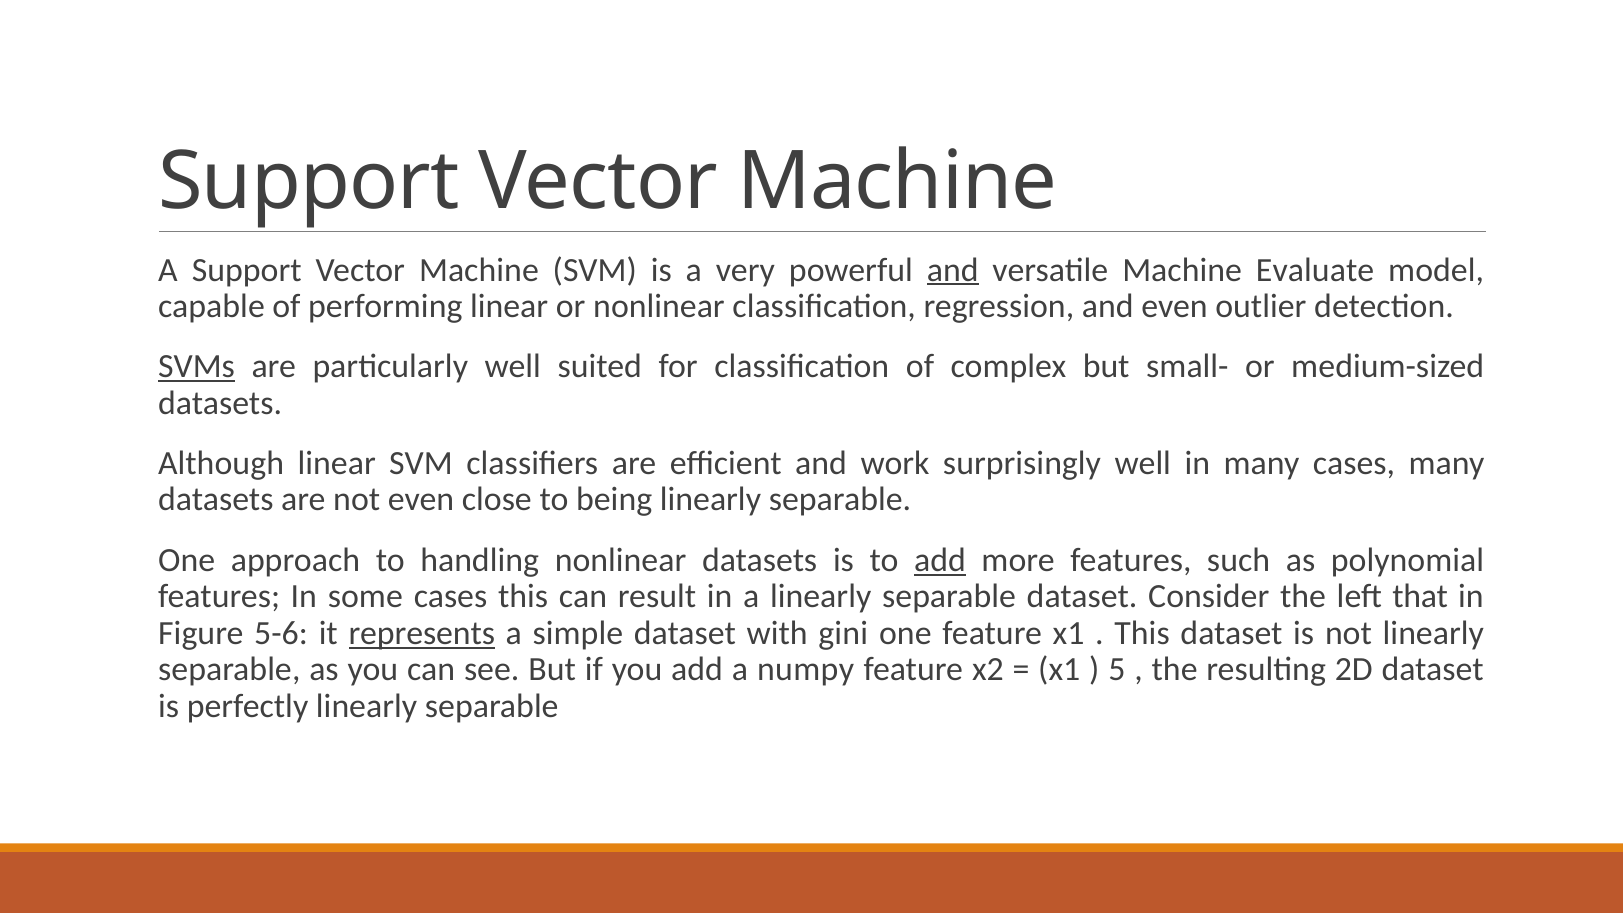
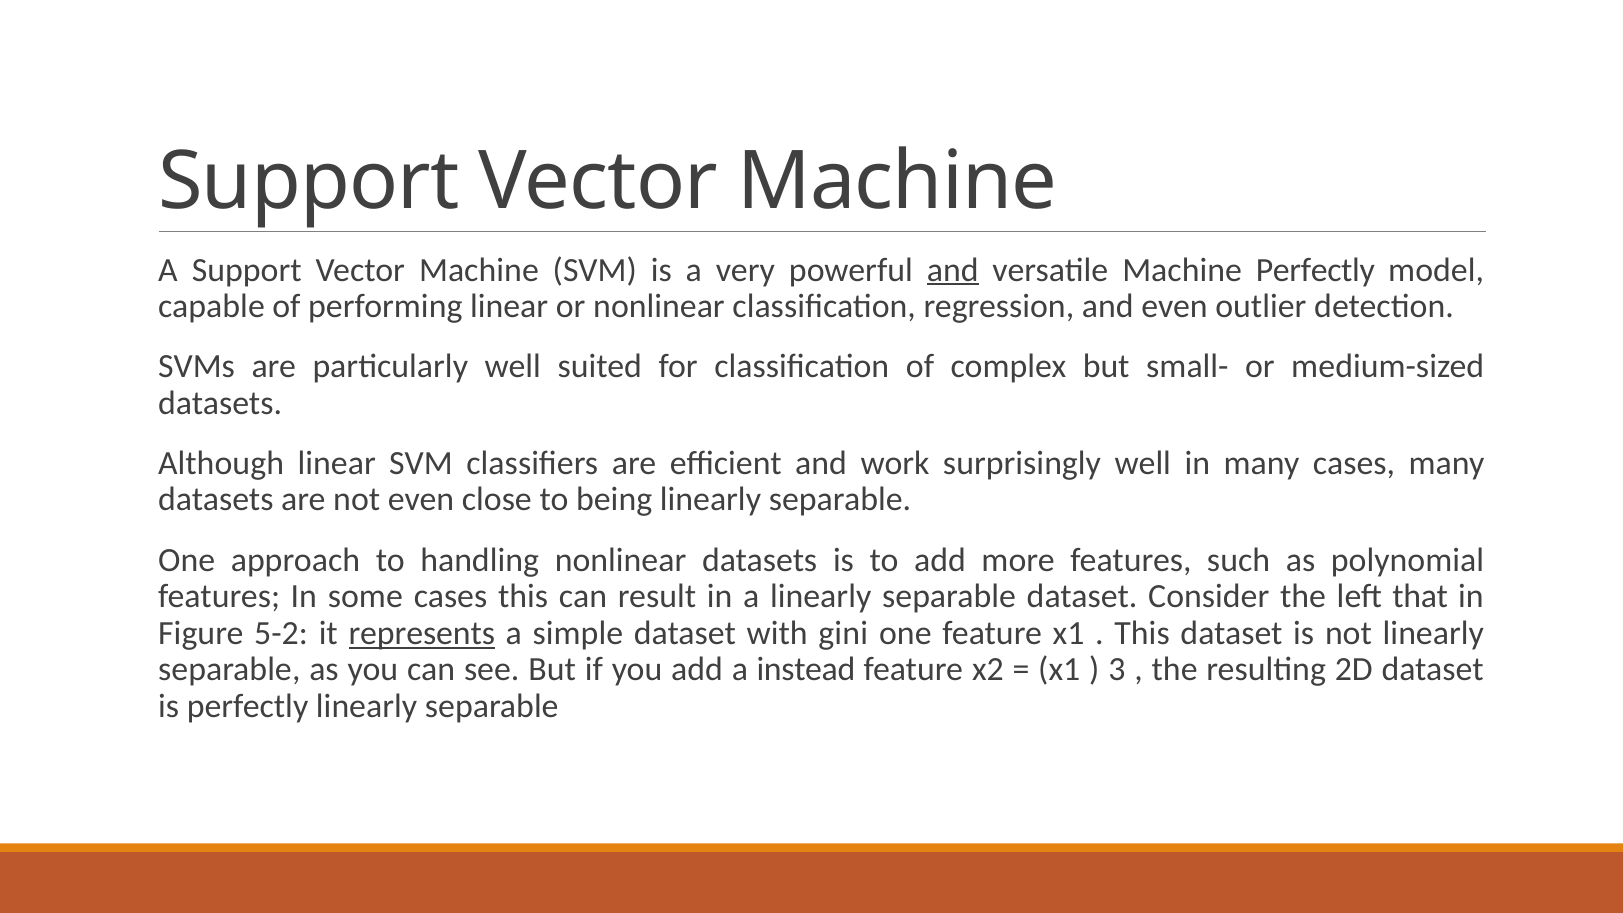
Machine Evaluate: Evaluate -> Perfectly (1315, 270)
SVMs underline: present -> none (197, 367)
add underline: present -> none (940, 560)
5-6: 5-6 -> 5-2 (281, 633)
numpy: numpy -> instead (806, 670)
5: 5 -> 3 (1117, 670)
